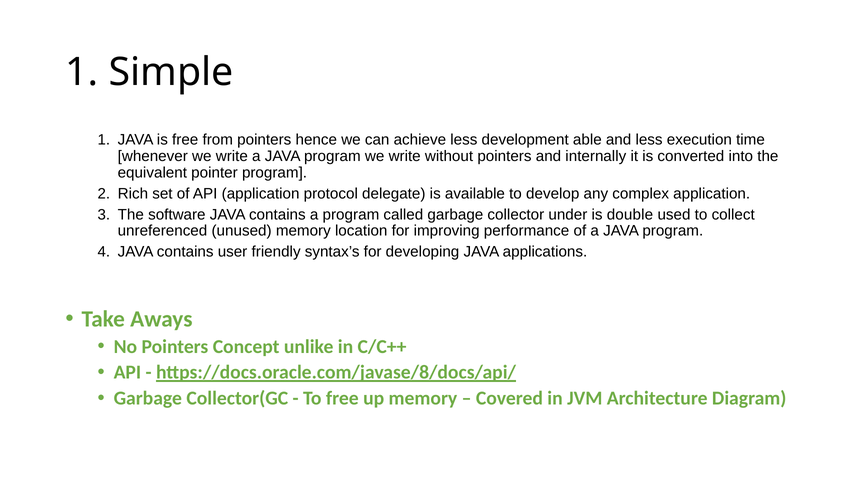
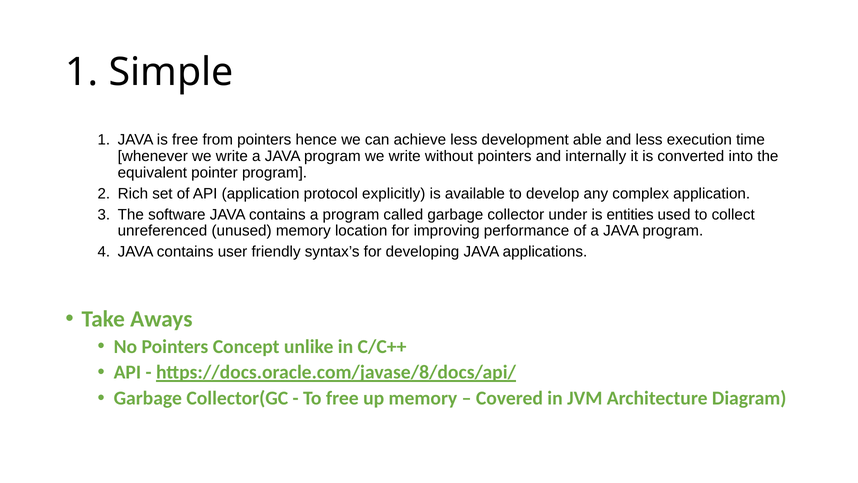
delegate: delegate -> explicitly (394, 194)
double: double -> entities (630, 214)
